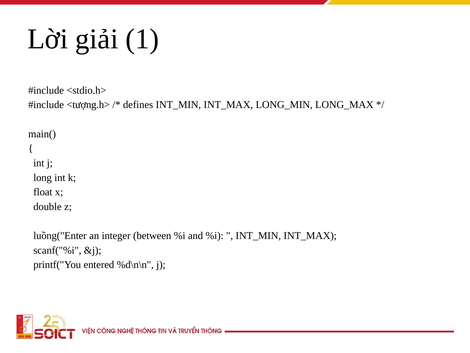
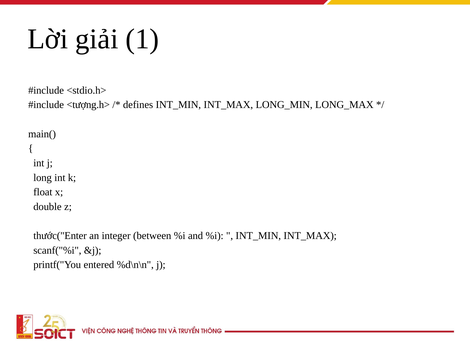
luồng("Enter: luồng("Enter -> thước("Enter (60, 235)
